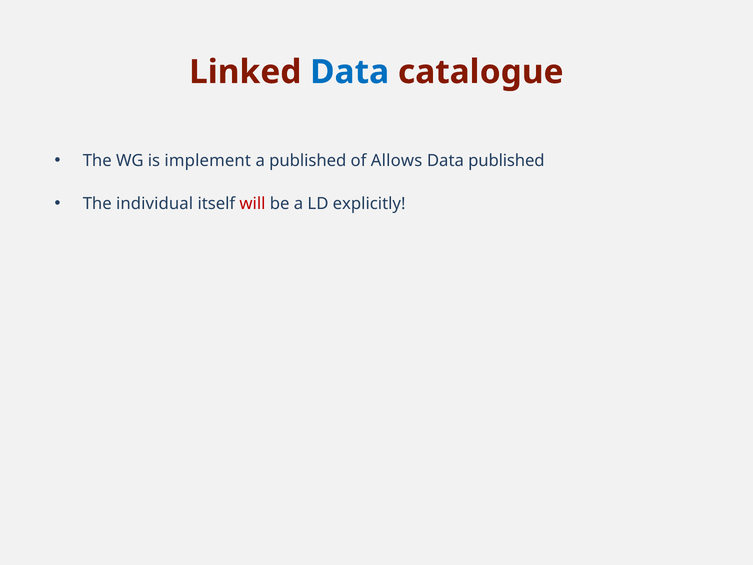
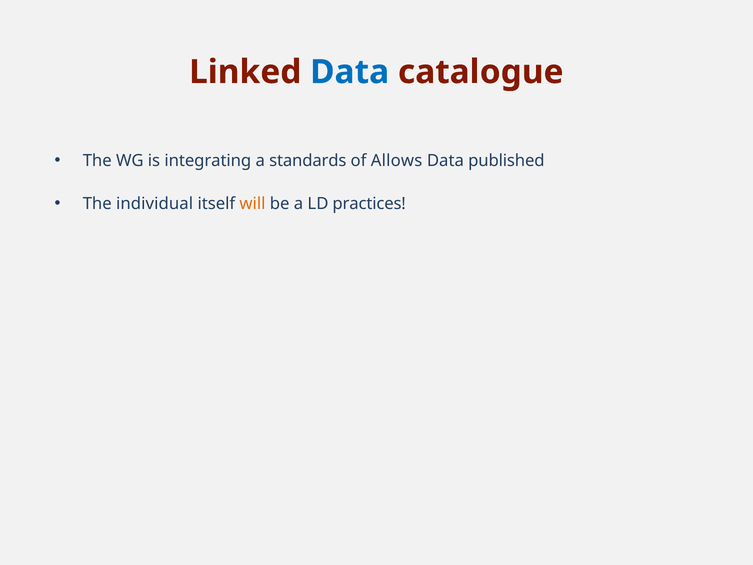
implement: implement -> integrating (208, 161)
a published: published -> standards (308, 161)
will colour: red -> orange (253, 204)
explicitly: explicitly -> practices (369, 204)
